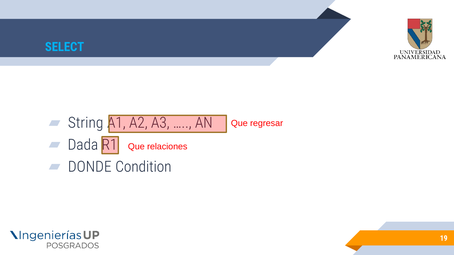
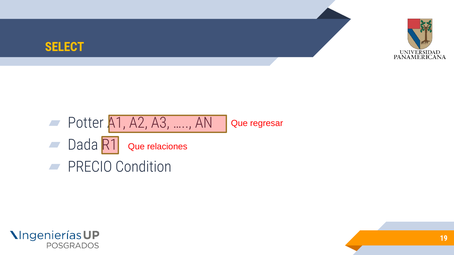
SELECT colour: light blue -> yellow (65, 47)
String: String -> Potter (86, 123)
DONDE: DONDE -> PRECIO (90, 167)
